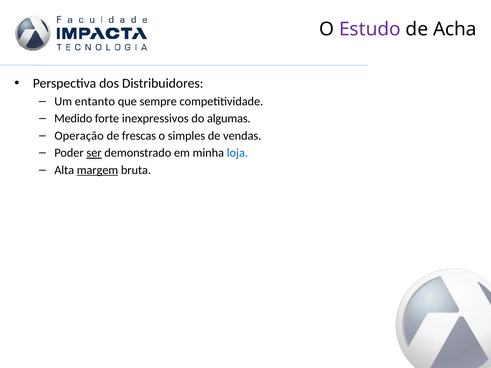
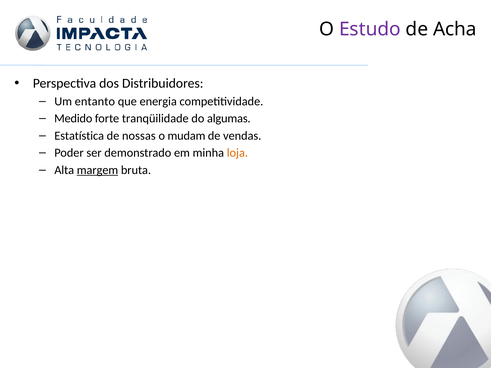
sempre: sempre -> energia (158, 101)
inexpressivos: inexpressivos -> tranqüilidade (155, 119)
Operação: Operação -> Estatística (79, 136)
frescas: frescas -> nossas (139, 136)
simples: simples -> mudam (187, 136)
ser underline: present -> none (94, 153)
loja colour: blue -> orange (237, 153)
